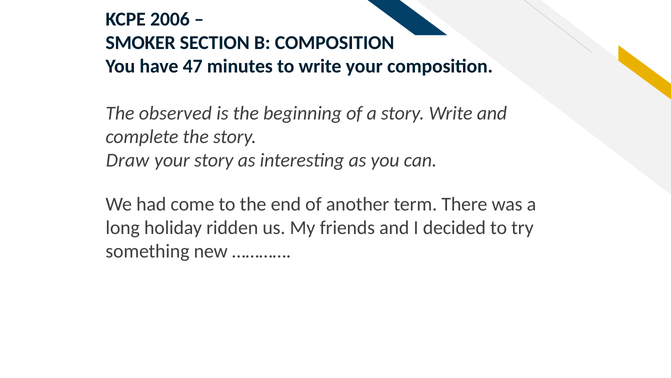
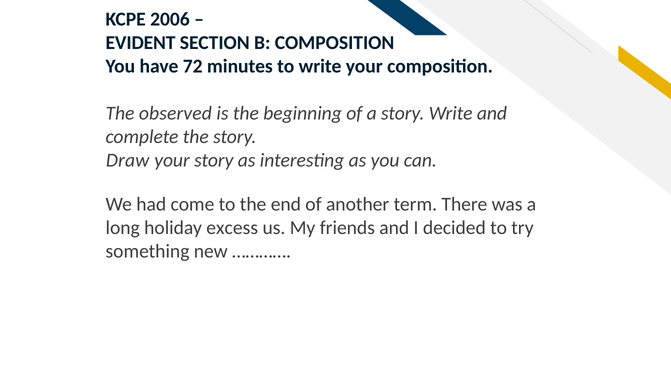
SMOKER: SMOKER -> EVIDENT (141, 43)
47: 47 -> 72 (193, 66)
ridden: ridden -> excess (232, 227)
